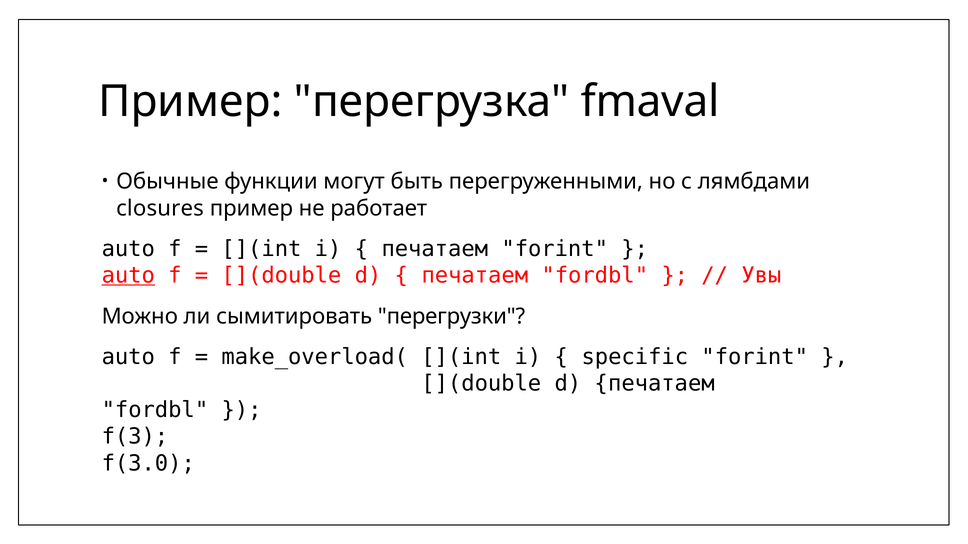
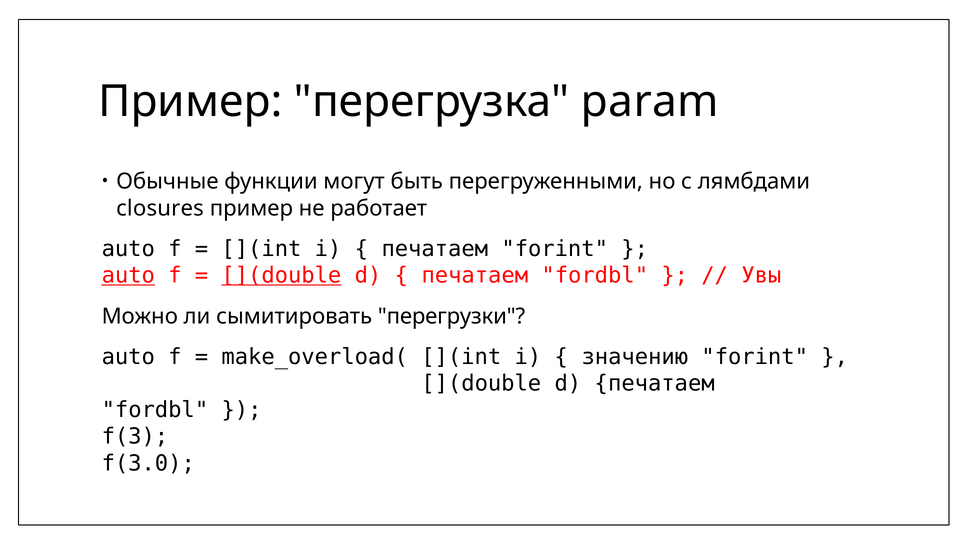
fmaval: fmaval -> param (650, 102)
](double underline: none -> present (281, 276)
specific: specific -> значению (635, 357)
